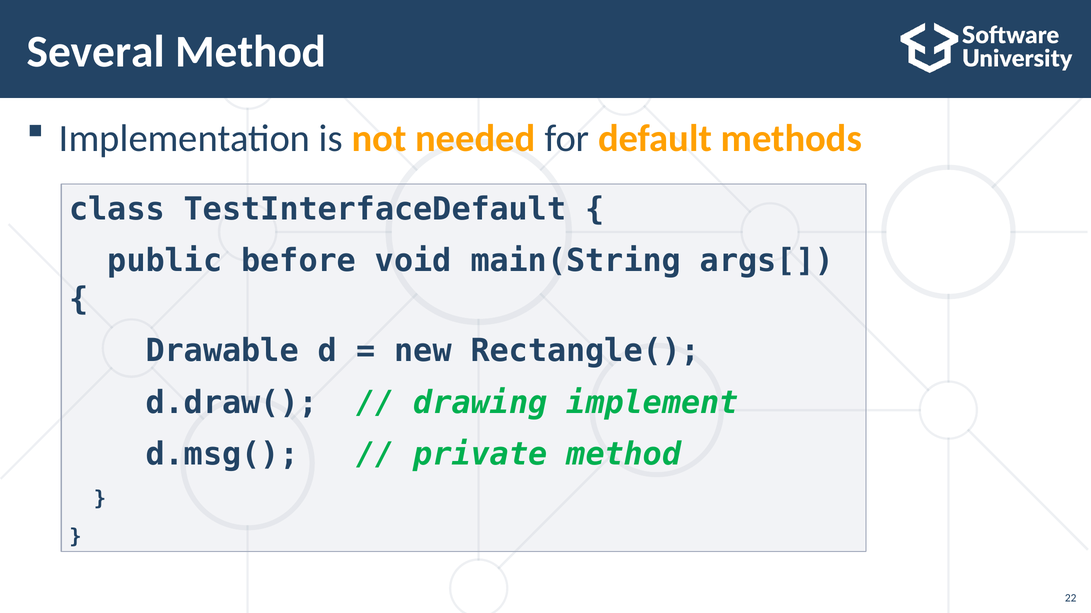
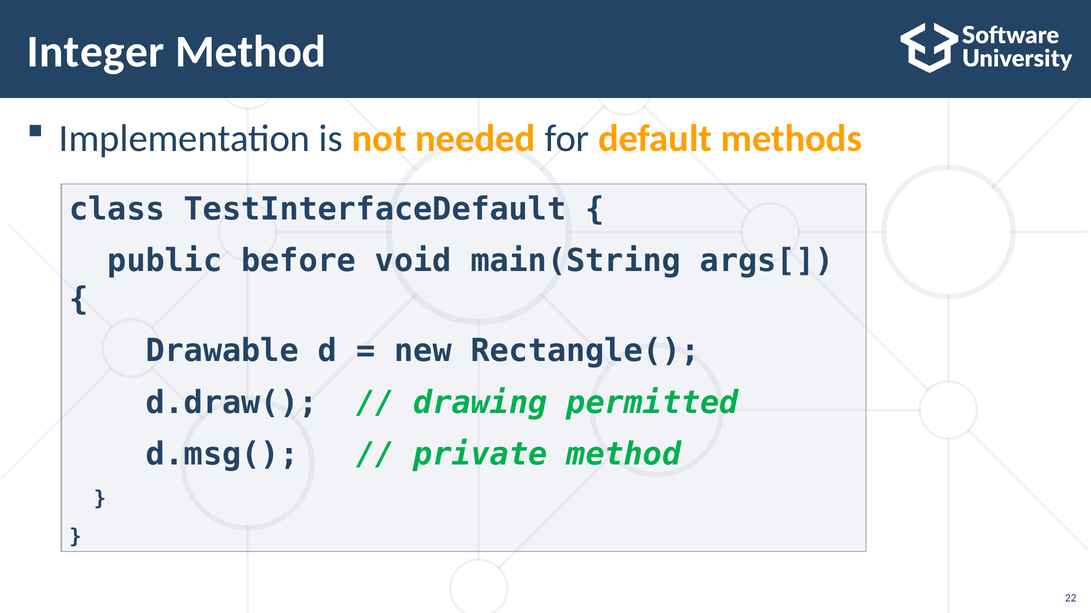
Several: Several -> Integer (96, 52)
implement: implement -> permitted (653, 403)
